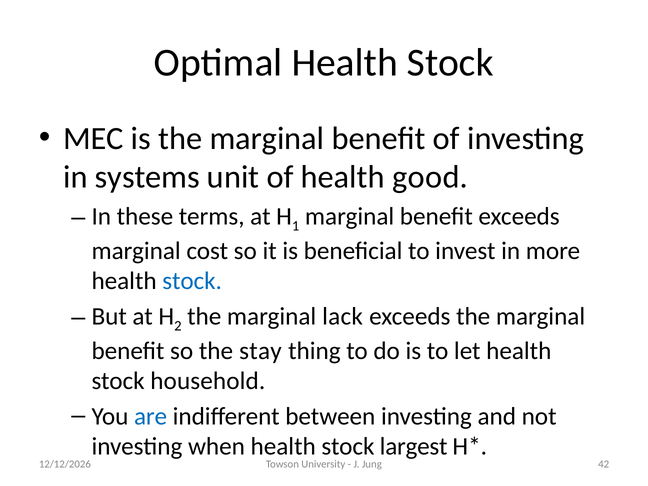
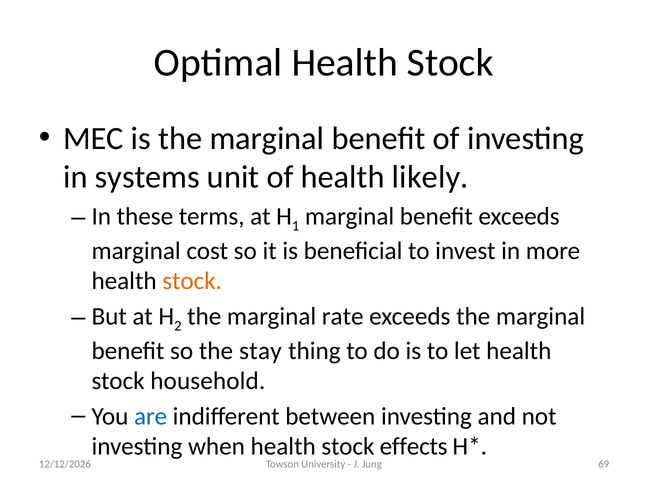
good: good -> likely (430, 177)
stock colour: blue -> orange (192, 281)
lack: lack -> rate (343, 316)
largest: largest -> effects (414, 447)
42: 42 -> 69 (604, 464)
